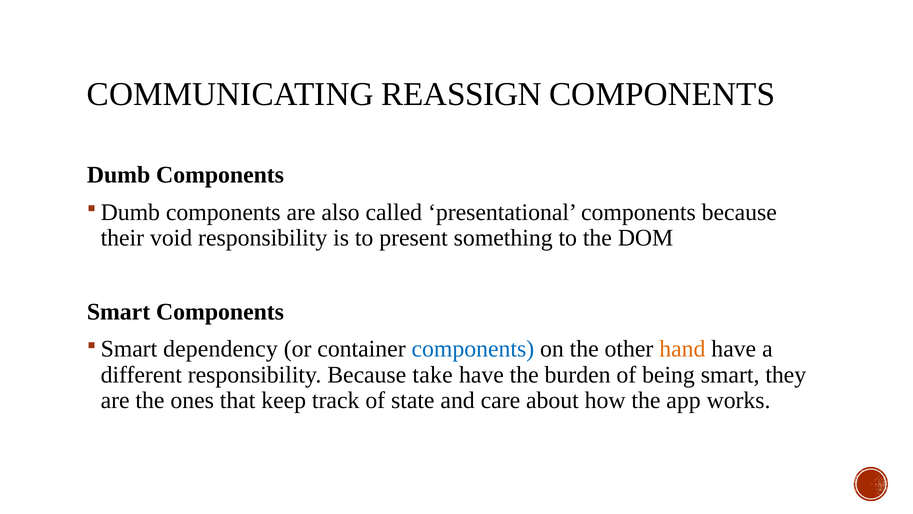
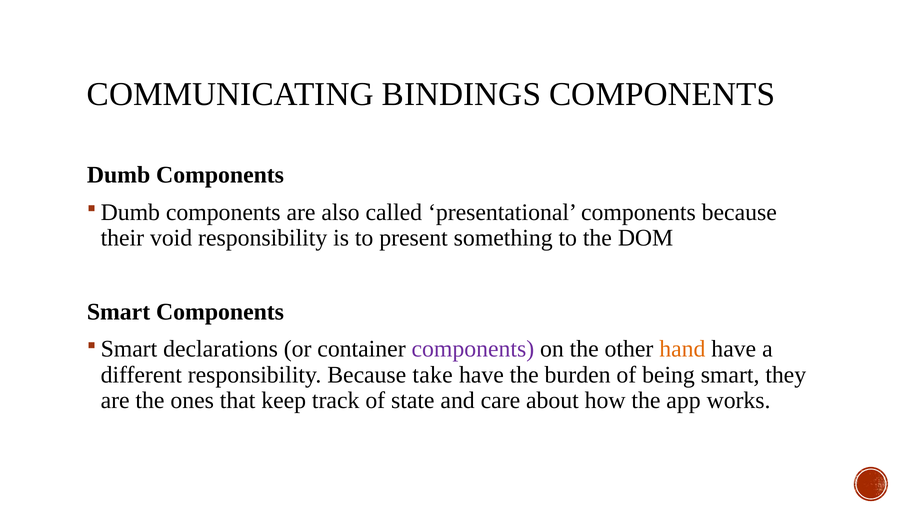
REASSIGN: REASSIGN -> BINDINGS (462, 94)
dependency: dependency -> declarations (221, 349)
components colour: blue -> purple (473, 349)
